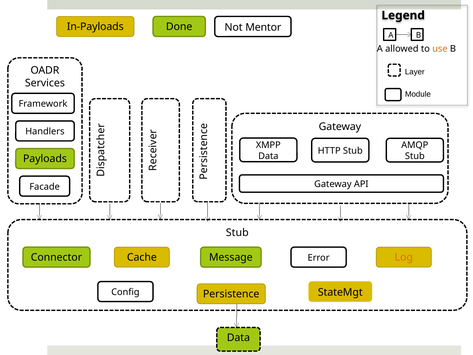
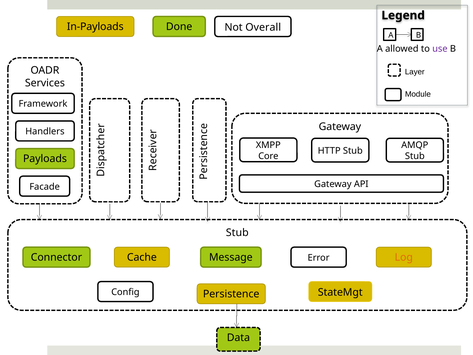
Mentor: Mentor -> Overall (263, 27)
use colour: orange -> purple (440, 49)
Data: Data -> Core (268, 156)
